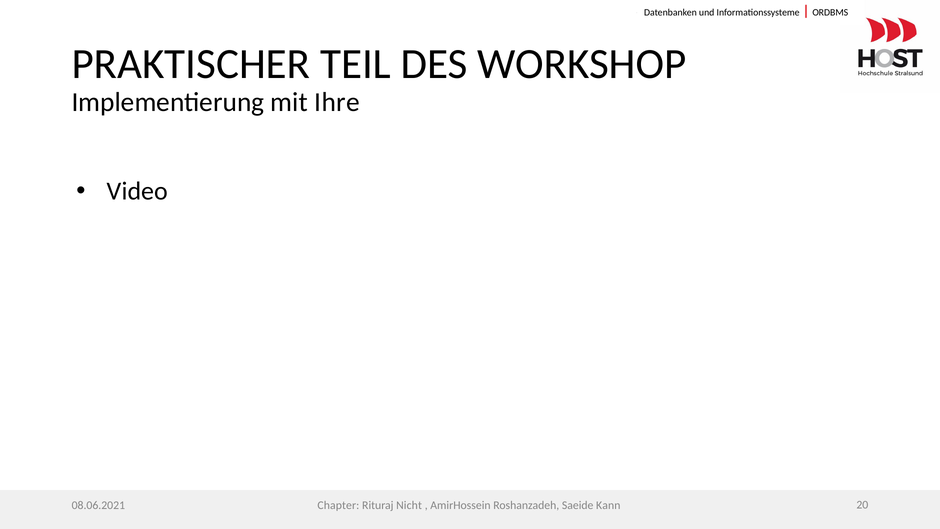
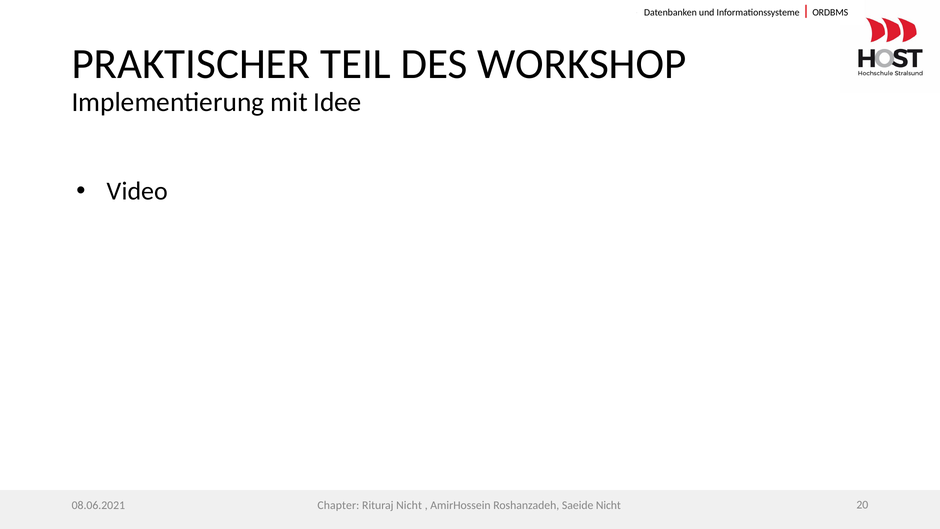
Ihre: Ihre -> Idee (337, 102)
Saeide Kann: Kann -> Nicht (608, 505)
